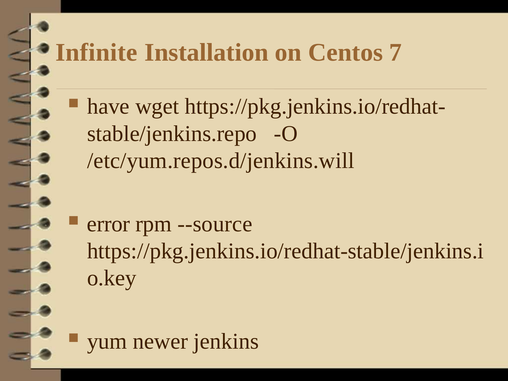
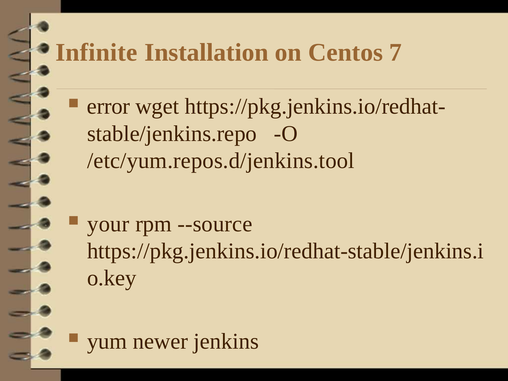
have: have -> error (108, 107)
/etc/yum.repos.d/jenkins.will: /etc/yum.repos.d/jenkins.will -> /etc/yum.repos.d/jenkins.tool (221, 161)
error: error -> your (108, 224)
